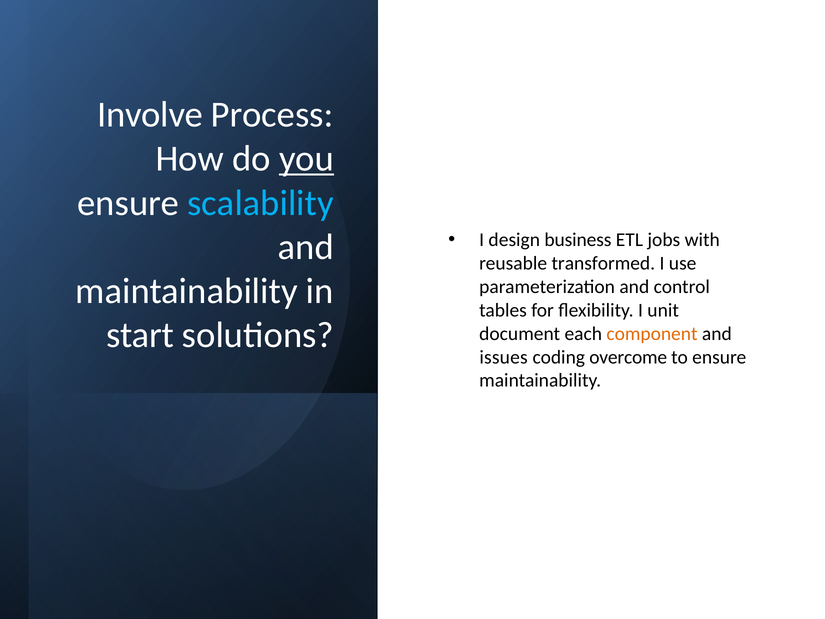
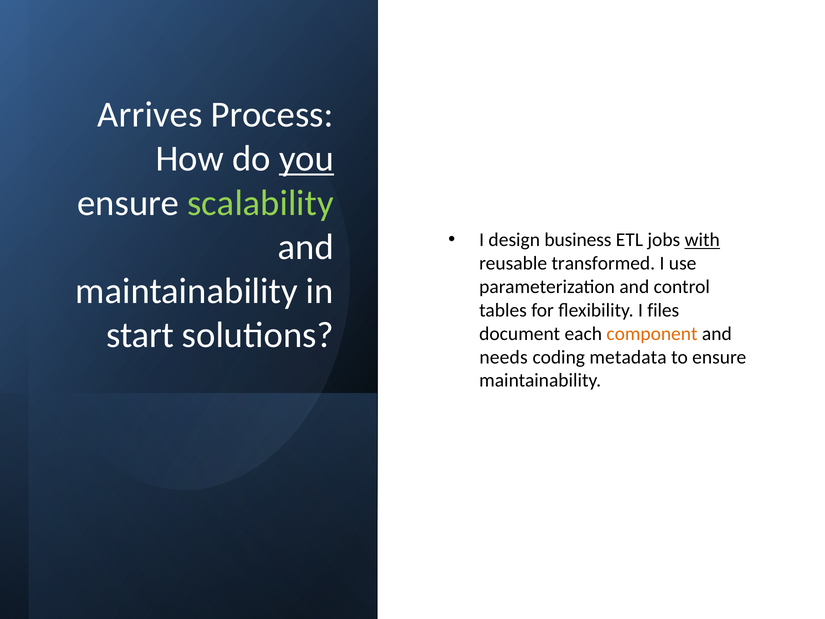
Involve: Involve -> Arrives (150, 115)
scalability colour: light blue -> light green (260, 203)
with underline: none -> present (702, 240)
unit: unit -> files (663, 310)
issues: issues -> needs (504, 357)
overcome: overcome -> metadata (628, 357)
